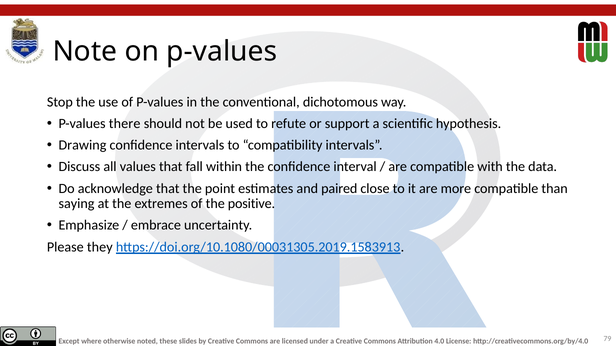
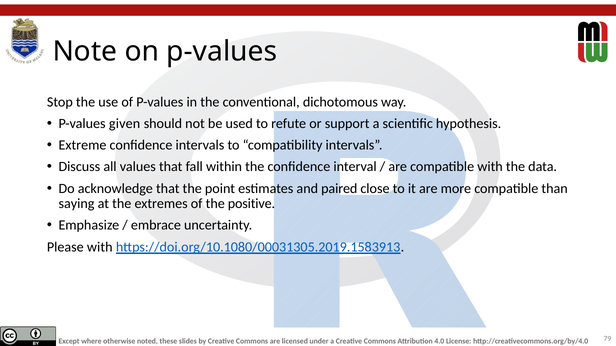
there: there -> given (125, 124)
Drawing: Drawing -> Extreme (82, 145)
Please they: they -> with (100, 247)
